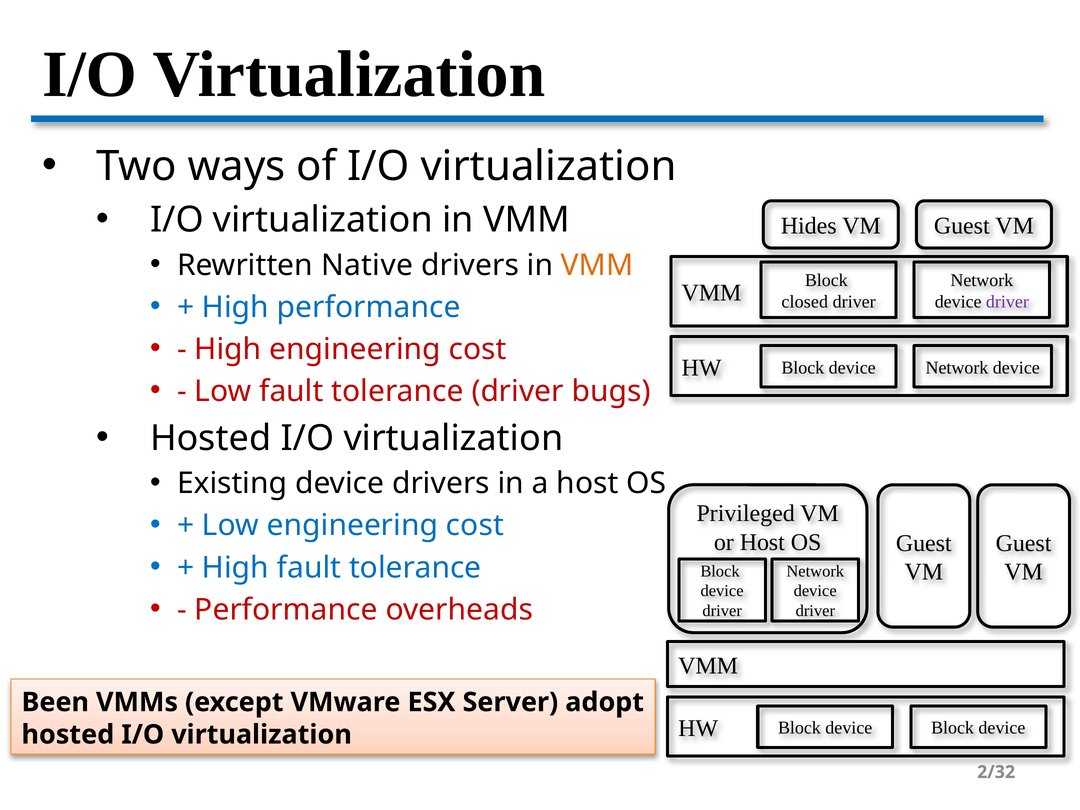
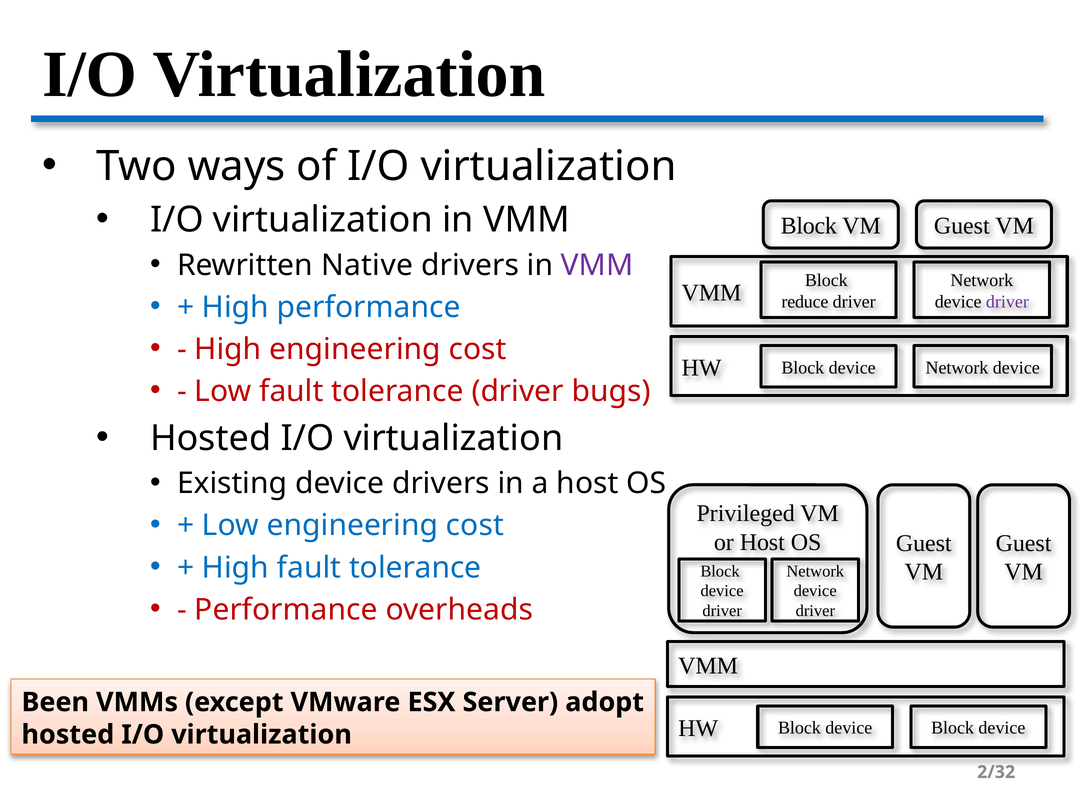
Hides: Hides -> Block (809, 226)
VMM colour: orange -> purple (597, 265)
closed: closed -> reduce (805, 302)
